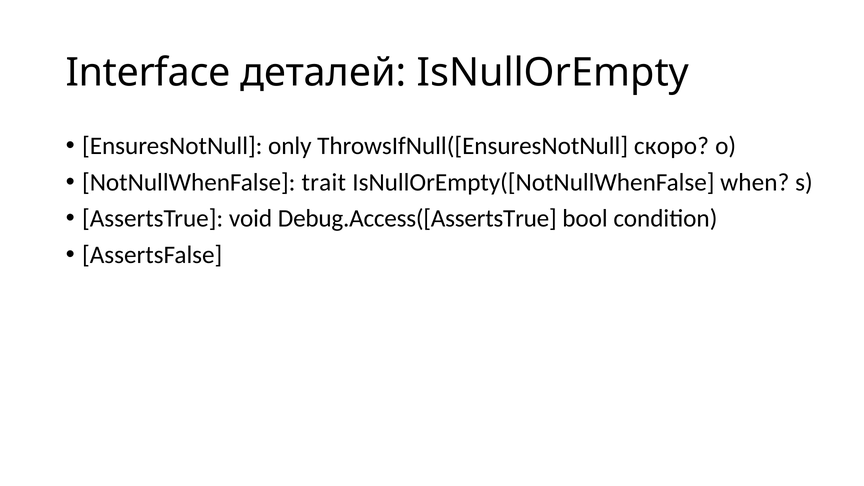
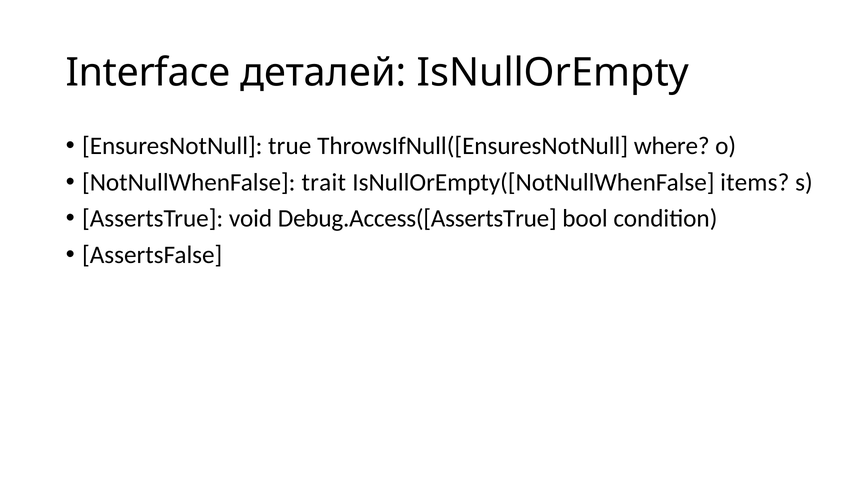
only: only -> true (290, 146)
скоро: скоро -> where (672, 146)
when: when -> items (755, 182)
